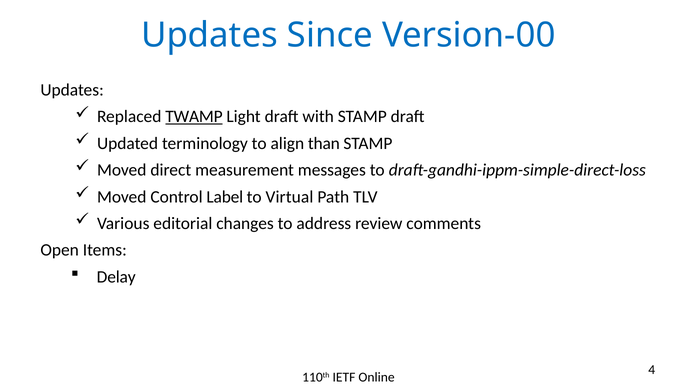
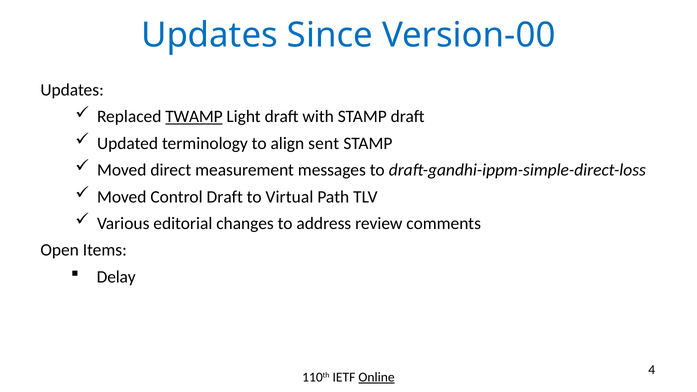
than: than -> sent (324, 143)
Control Label: Label -> Draft (225, 197)
Online underline: none -> present (377, 377)
